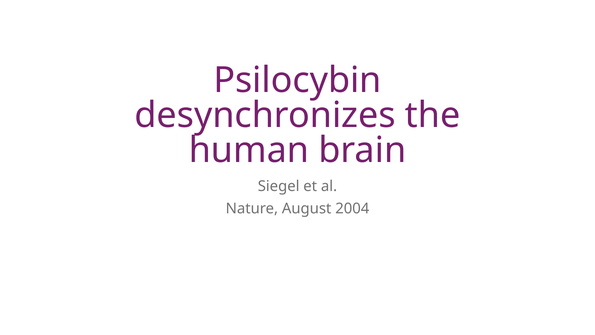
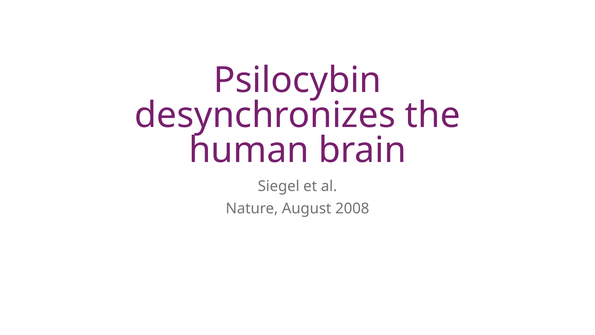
2004: 2004 -> 2008 (352, 208)
